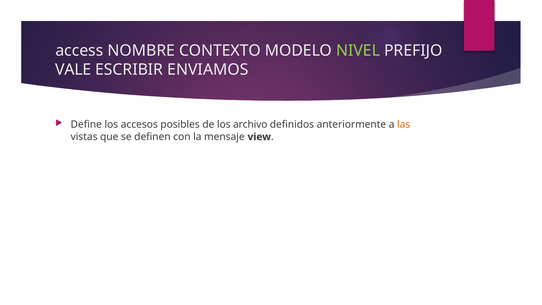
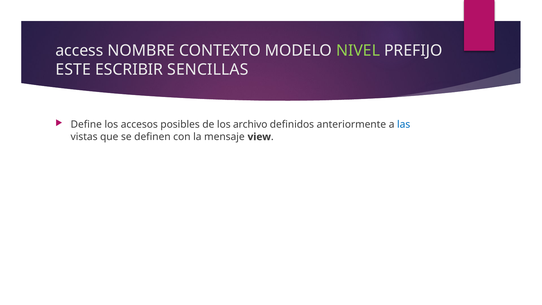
VALE: VALE -> ESTE (73, 70)
ENVIAMOS: ENVIAMOS -> SENCILLAS (208, 70)
las colour: orange -> blue (404, 125)
